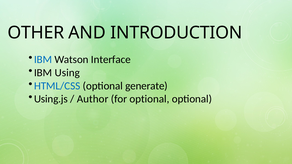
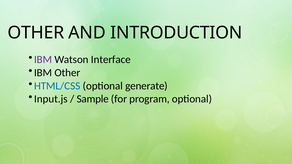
IBM colour: blue -> purple (43, 60)
IBM Using: Using -> Other (67, 73)
Using.js: Using.js -> Input.js (51, 99)
Author: Author -> Sample (93, 99)
for optional: optional -> program (149, 99)
